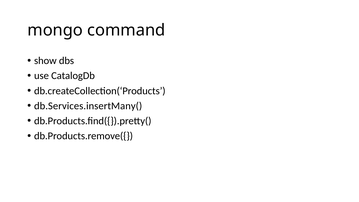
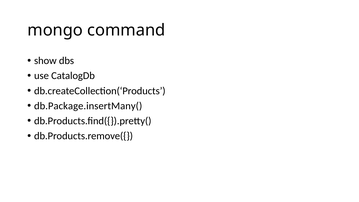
db.Services.insertMany(: db.Services.insertMany( -> db.Package.insertMany( (88, 106)
